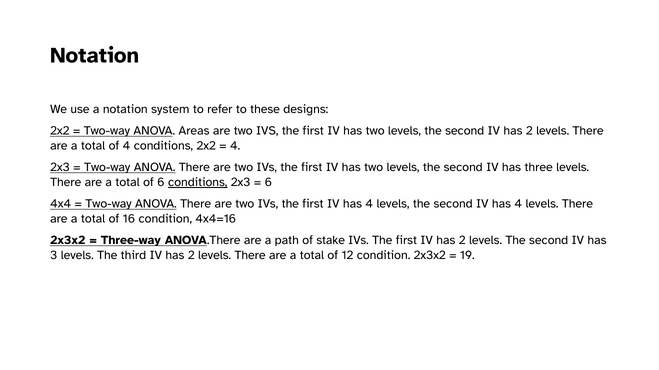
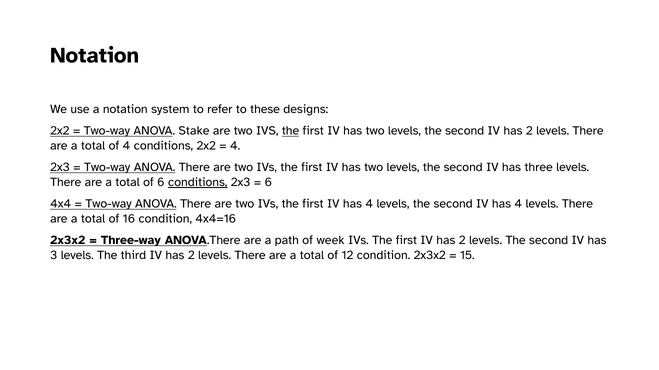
Areas: Areas -> Stake (194, 131)
the underline: none -> present (291, 131)
stake: stake -> week (331, 241)
19: 19 -> 15 (467, 256)
